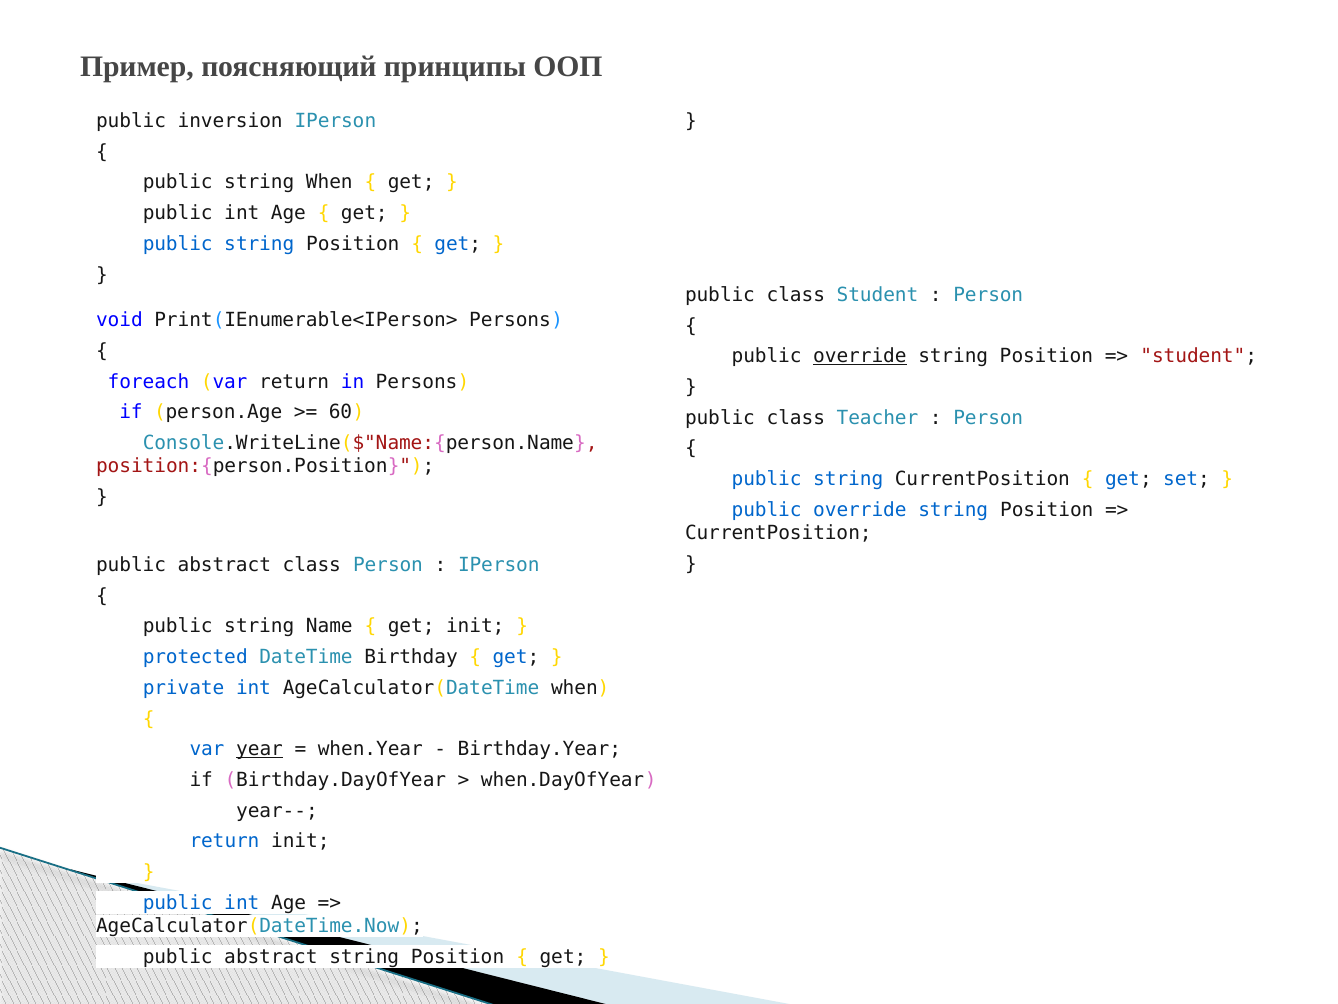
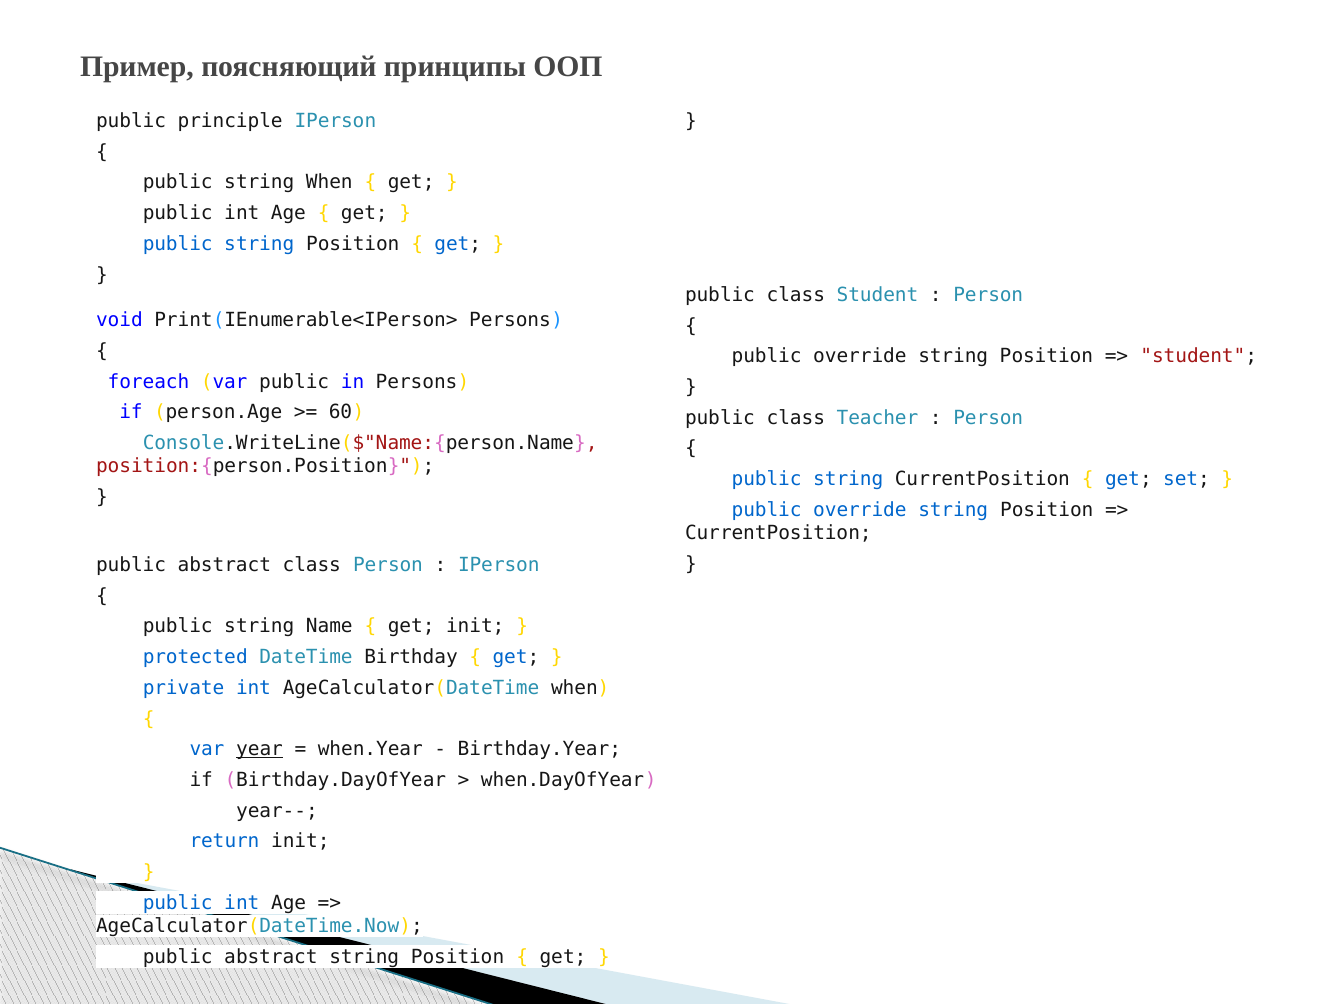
inversion: inversion -> principle (230, 121)
override underline: present -> none (860, 356)
var return: return -> public (294, 381)
